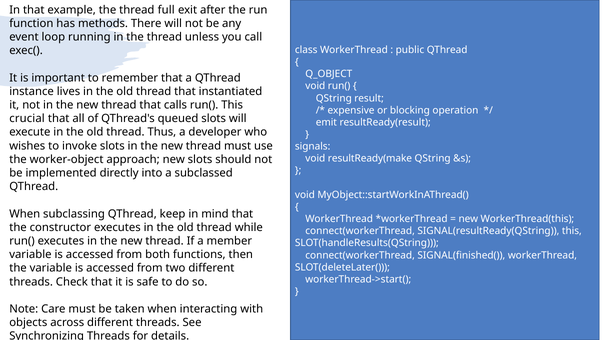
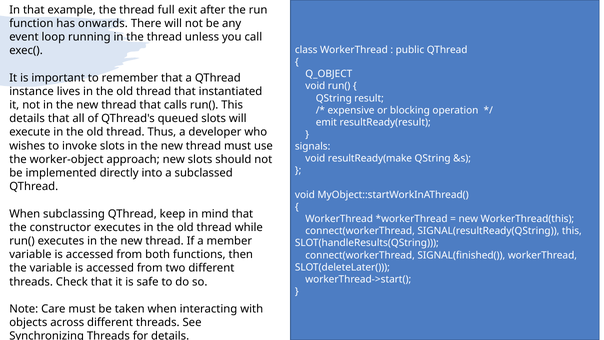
methods: methods -> onwards (103, 23)
crucial: crucial -> details (27, 119)
